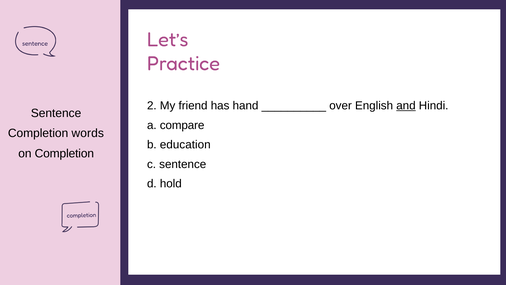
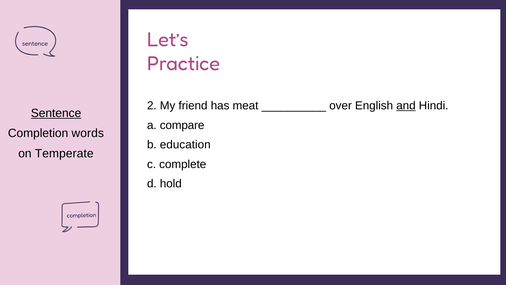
hand: hand -> meat (246, 106)
Sentence underline: none -> present (56, 113)
on Completion: Completion -> Temperate (64, 153)
c sentence: sentence -> complete (183, 164)
